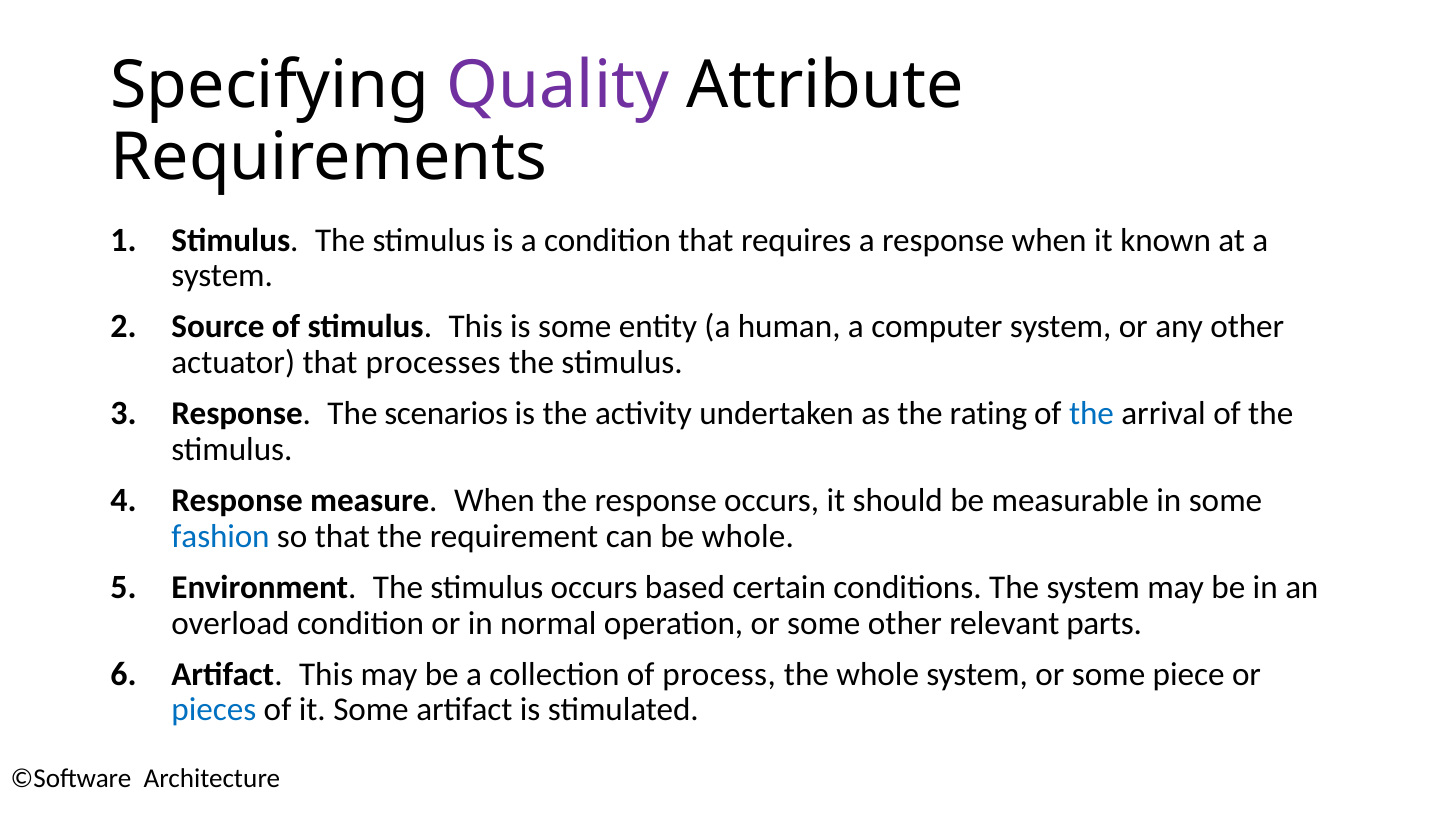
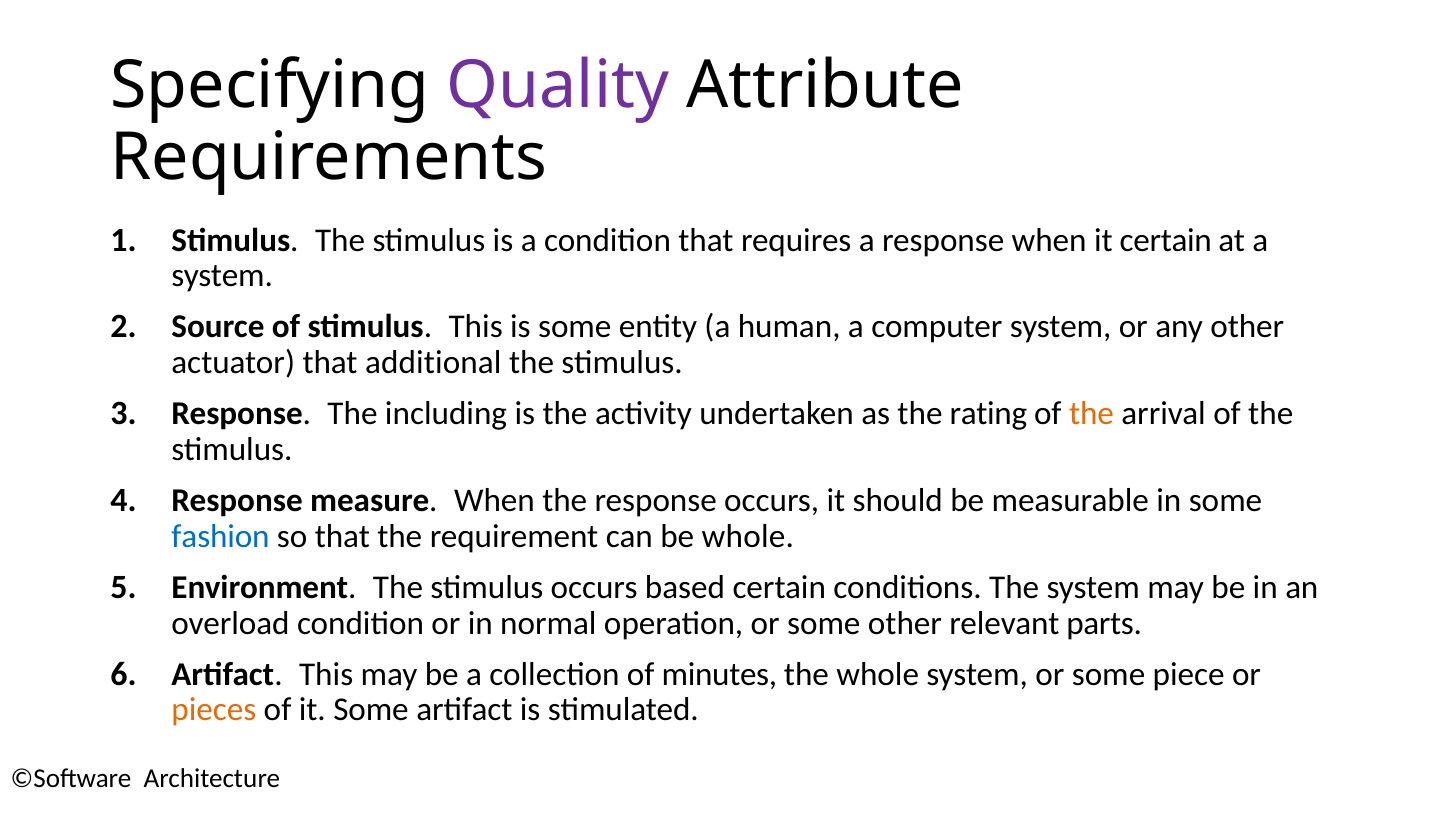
it known: known -> certain (1166, 240)
processes: processes -> additional (433, 363)
scenarios: scenarios -> including (446, 413)
the colour: blue -> orange (1092, 413)
process: process -> minutes (719, 674)
pieces colour: blue -> orange (214, 710)
